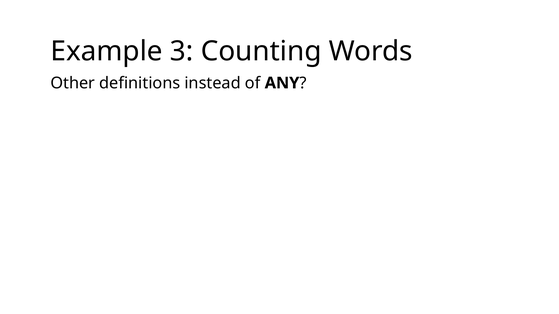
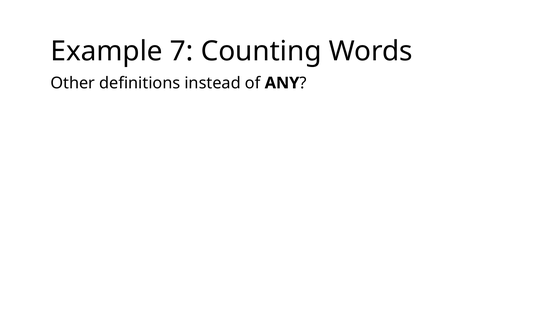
3: 3 -> 7 (182, 51)
